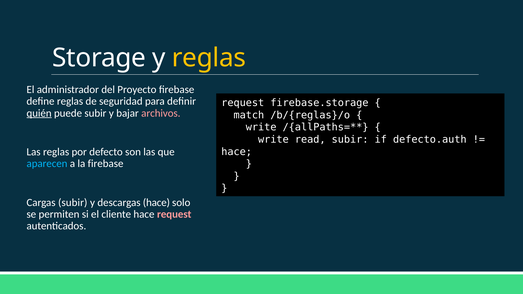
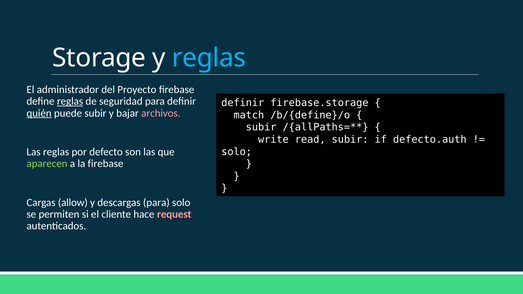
reglas colour: yellow -> light blue (209, 58)
reglas underline: none -> present (70, 101)
request: request -> definir (243, 103)
/b/{reglas}/o: /b/{reglas}/o -> /b/{define}/o (310, 115)
write: write -> subir (261, 127)
hace: hace -> solo (237, 152)
aparecen colour: light blue -> light green (47, 164)
Cargas subir: subir -> allow (73, 203)
descargas hace: hace -> para (156, 203)
